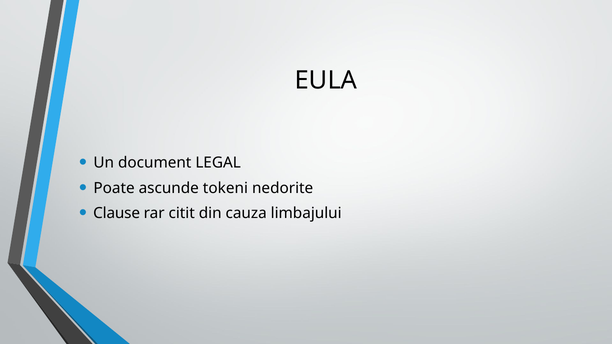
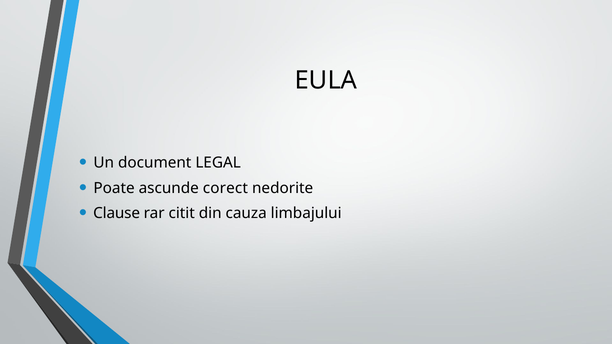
tokeni: tokeni -> corect (225, 188)
